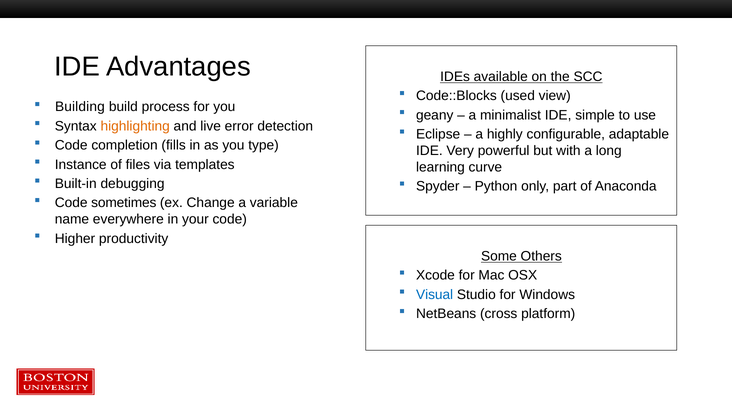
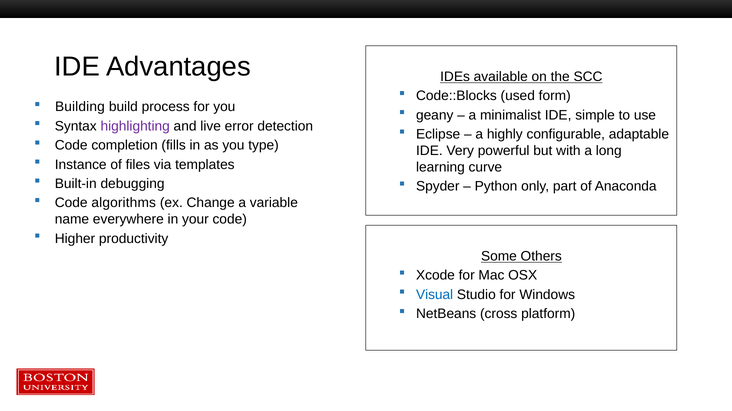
view: view -> form (555, 96)
highlighting colour: orange -> purple (135, 126)
sometimes: sometimes -> algorithms (124, 203)
